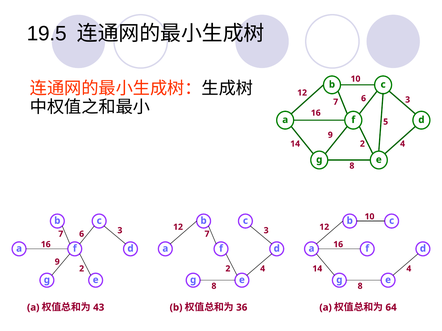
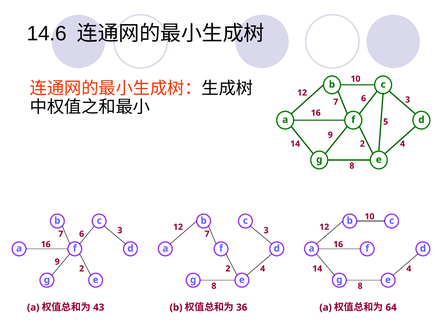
19.5: 19.5 -> 14.6 (47, 34)
